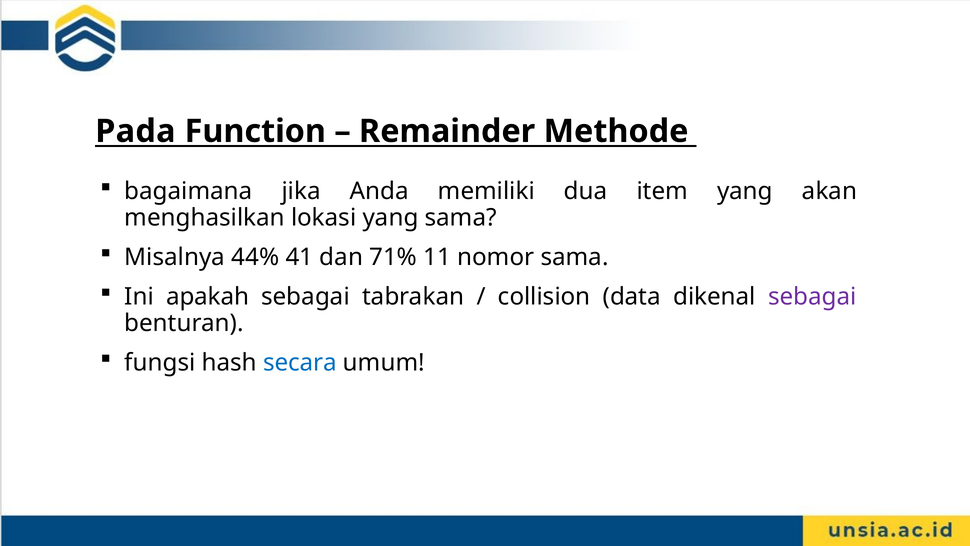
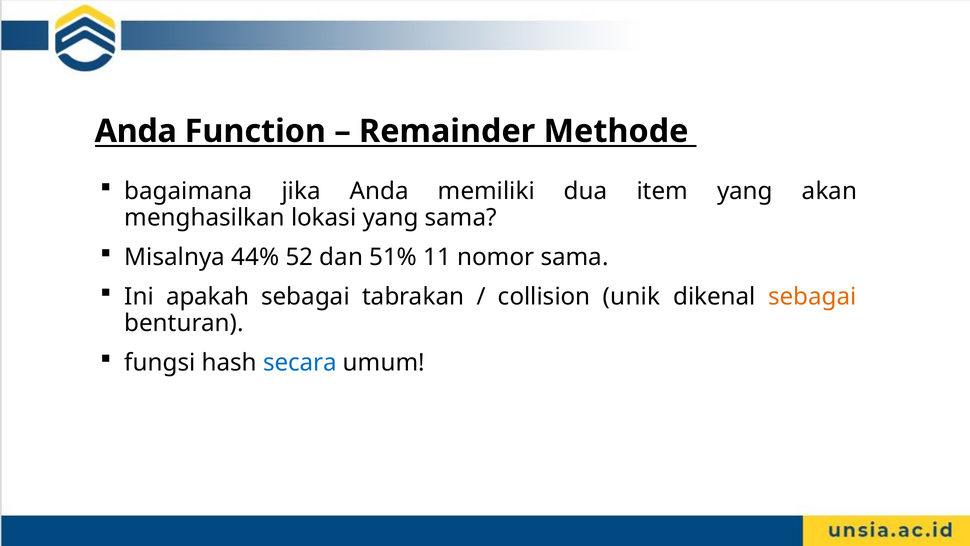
Pada: Pada -> Anda (136, 131)
41: 41 -> 52 (299, 257)
71%: 71% -> 51% (393, 257)
data: data -> unik (632, 297)
sebagai colour: purple -> orange (812, 297)
